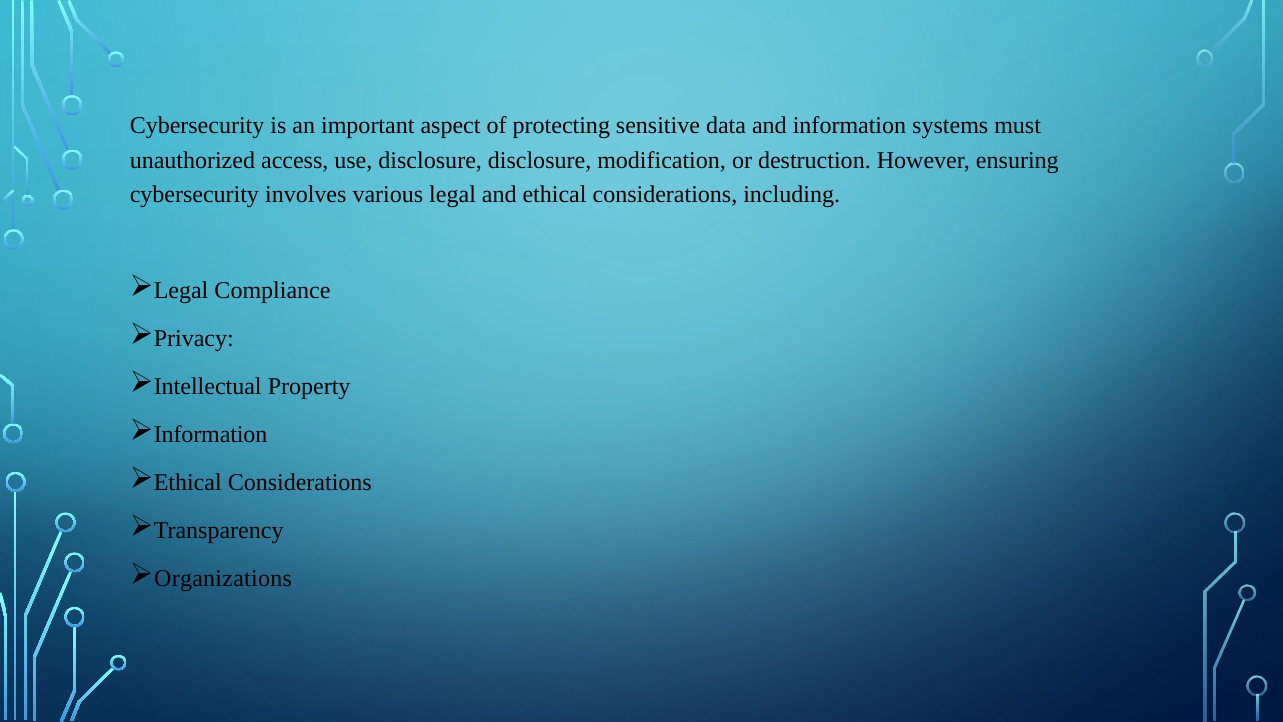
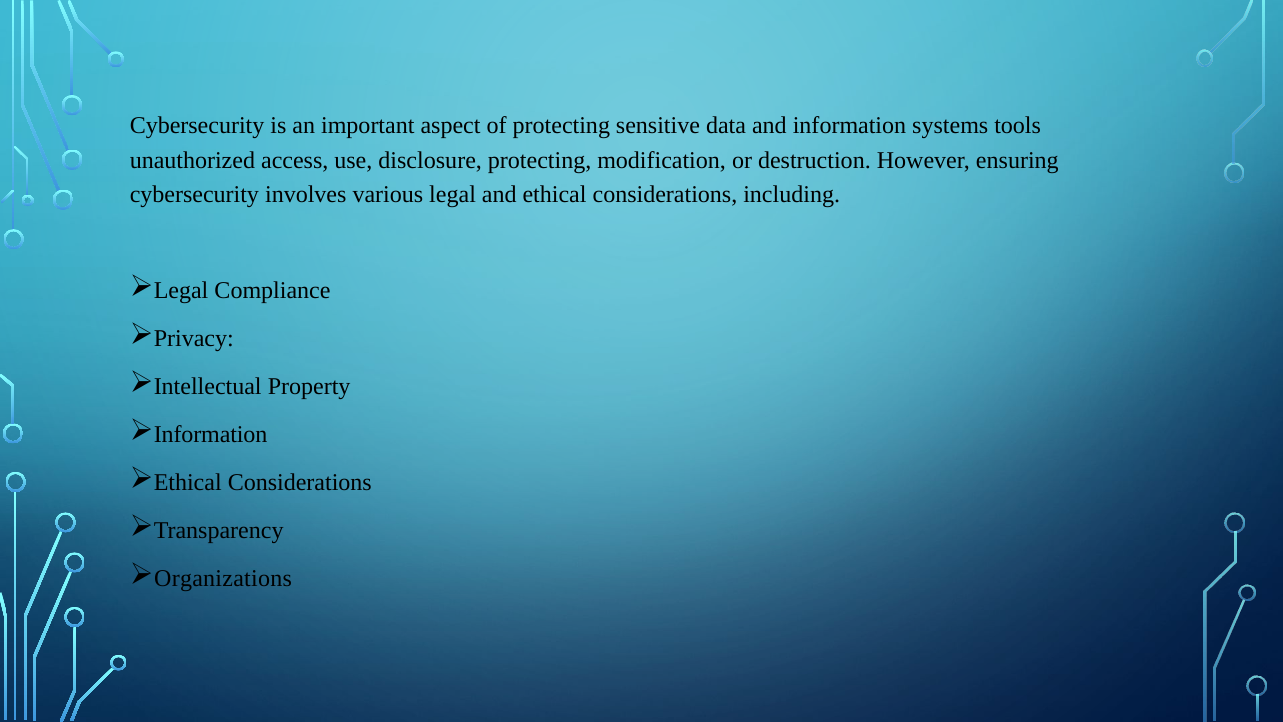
must: must -> tools (1018, 126)
disclosure disclosure: disclosure -> protecting (540, 160)
